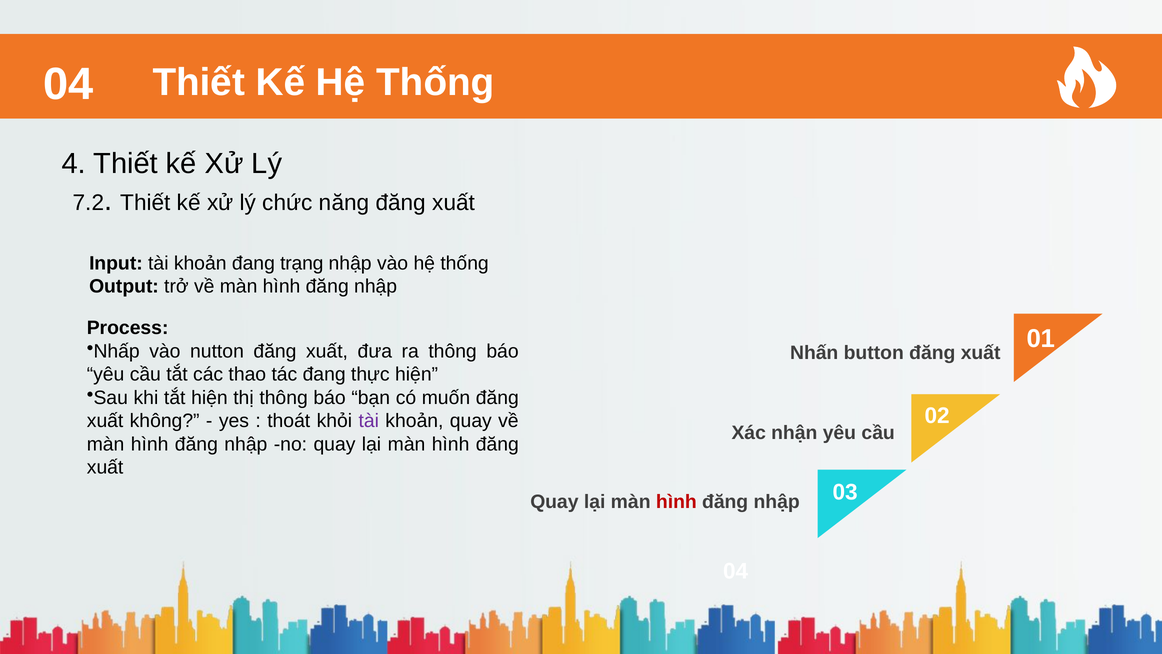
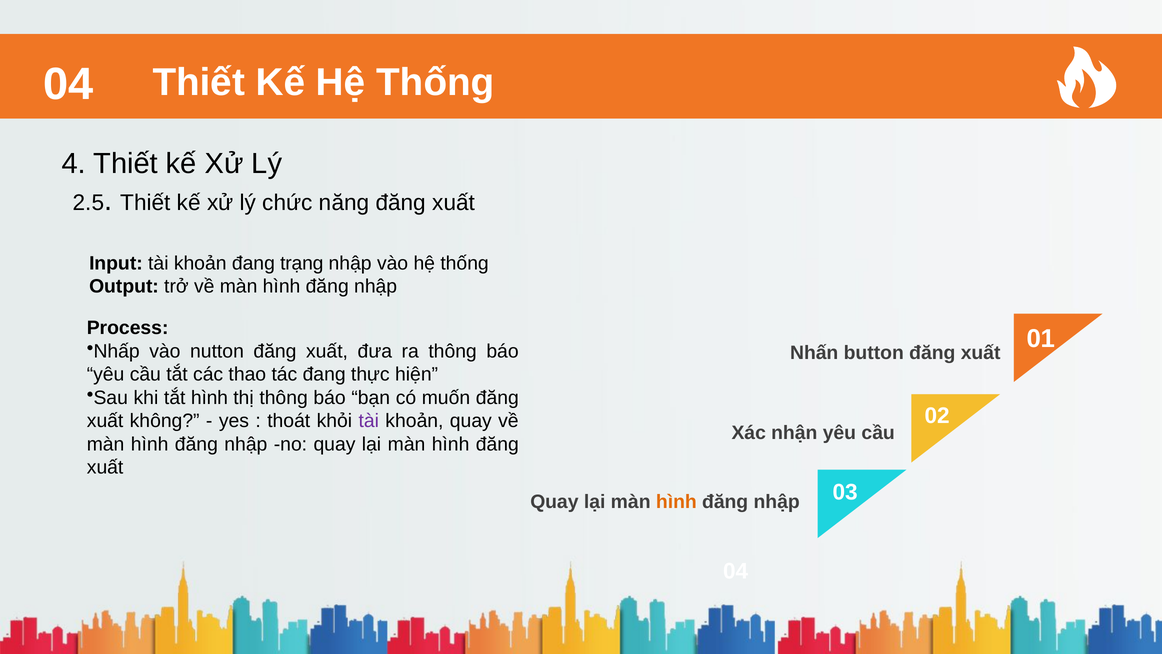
7.2: 7.2 -> 2.5 (89, 202)
tắt hiện: hiện -> hình (209, 398)
hình colour: red -> orange (676, 502)
